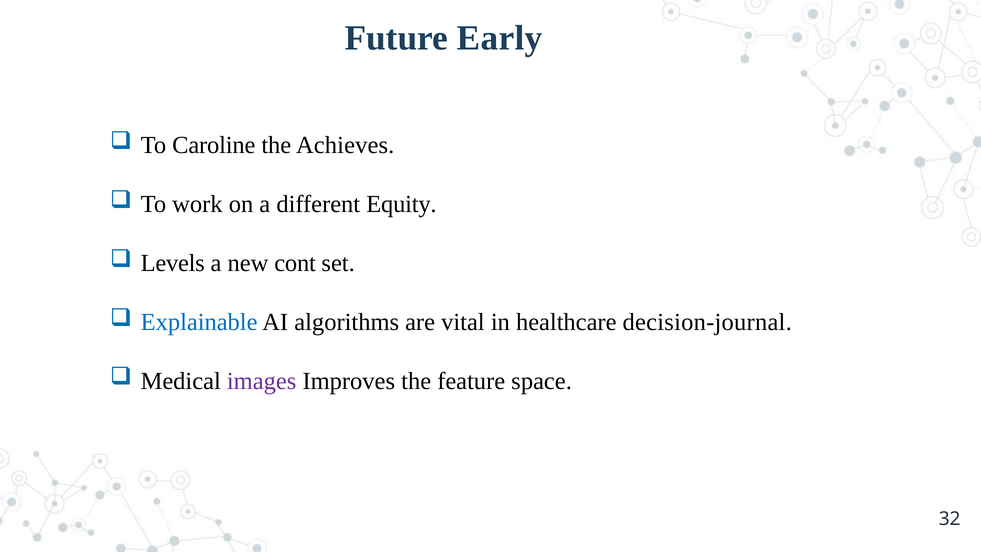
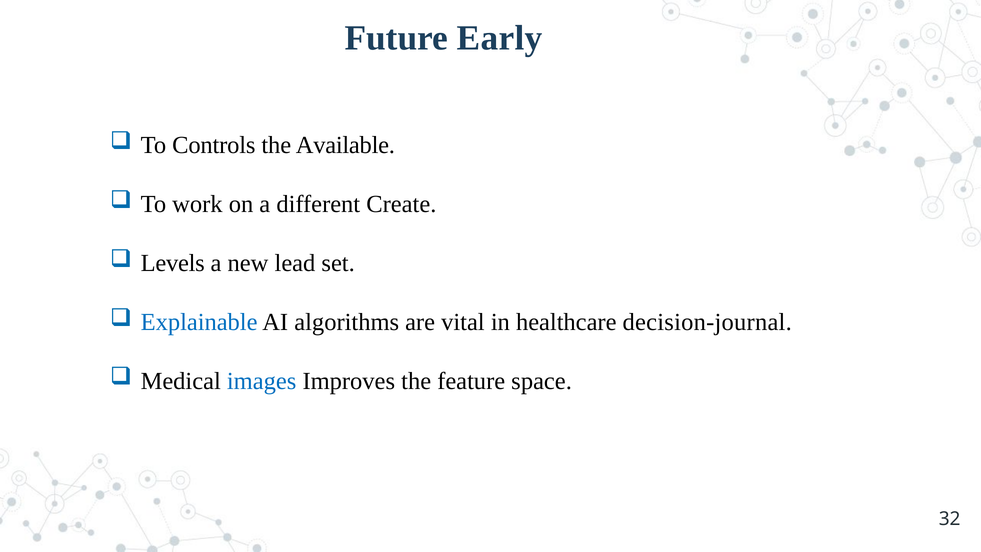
Caroline: Caroline -> Controls (214, 145)
Achieves: Achieves -> Available (345, 145)
Equity: Equity -> Create (401, 204)
cont: cont -> lead (295, 263)
images colour: purple -> blue (262, 381)
